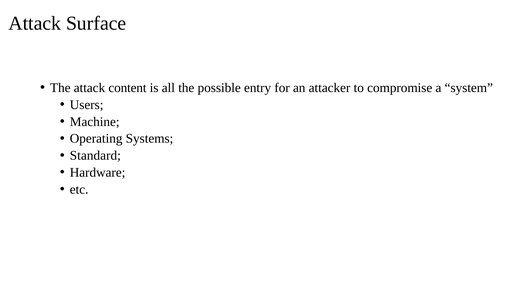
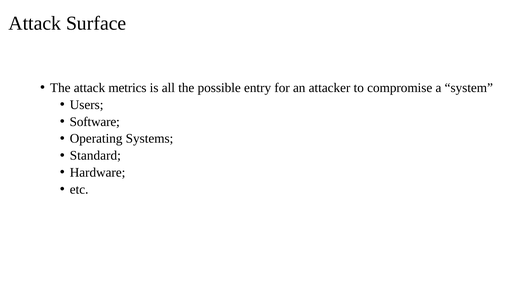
content: content -> metrics (128, 88)
Machine: Machine -> Software (95, 122)
